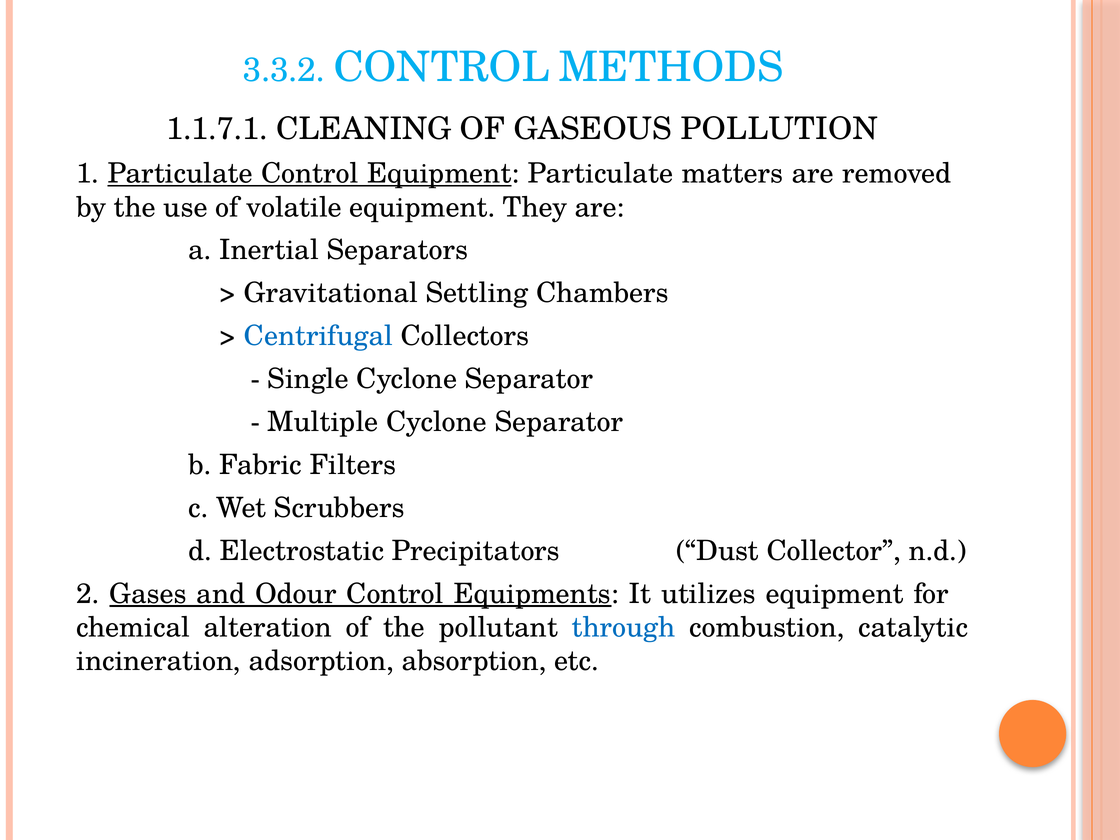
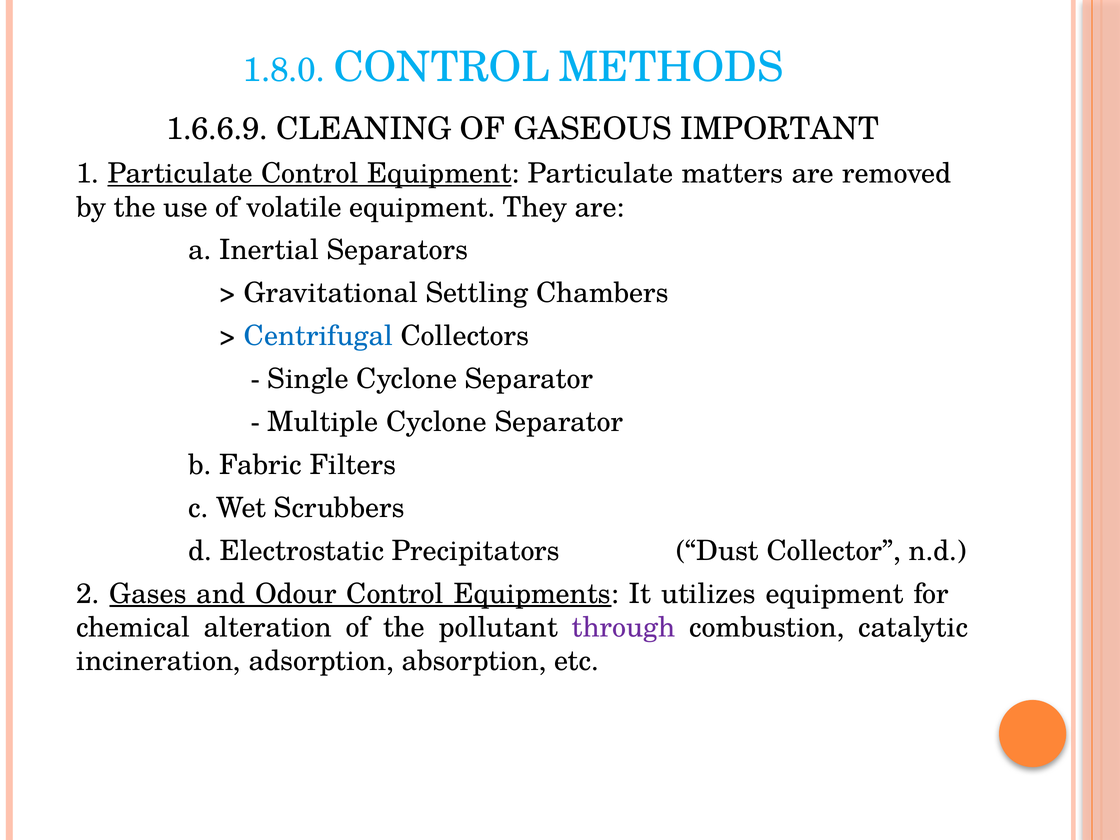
3.3.2: 3.3.2 -> 1.8.0 (284, 70)
1.1.7.1: 1.1.7.1 -> 1.6.6.9 (217, 129)
POLLUTION: POLLUTION -> IMPORTANT (780, 129)
through colour: blue -> purple (624, 627)
